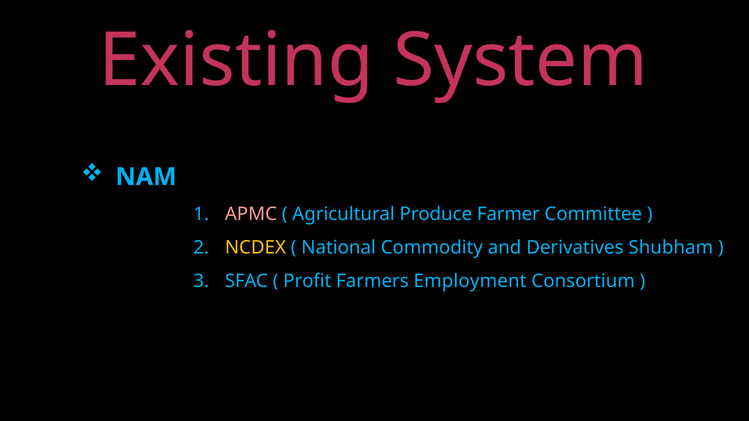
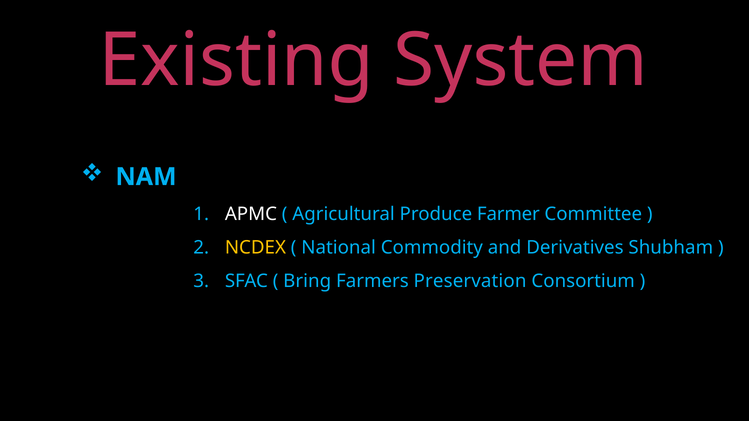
APMC colour: pink -> white (251, 214)
Profit: Profit -> Bring (307, 281)
Employment: Employment -> Preservation (470, 281)
